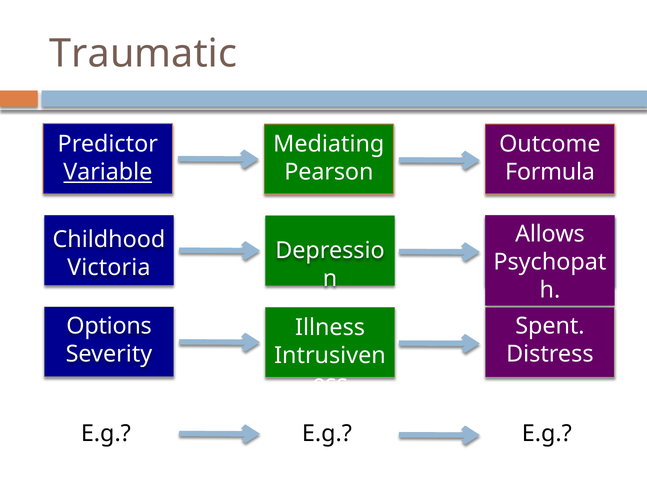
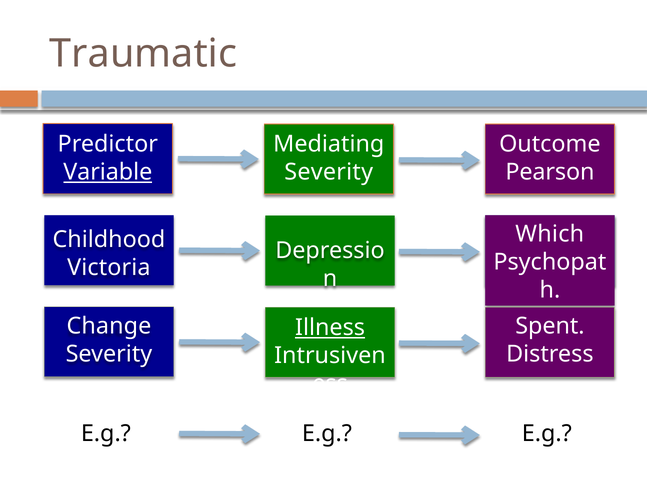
Pearson: Pearson -> Severity (329, 172)
Formula: Formula -> Pearson (550, 172)
Allows: Allows -> Which (550, 234)
Options: Options -> Change (109, 326)
Illness underline: none -> present (330, 328)
